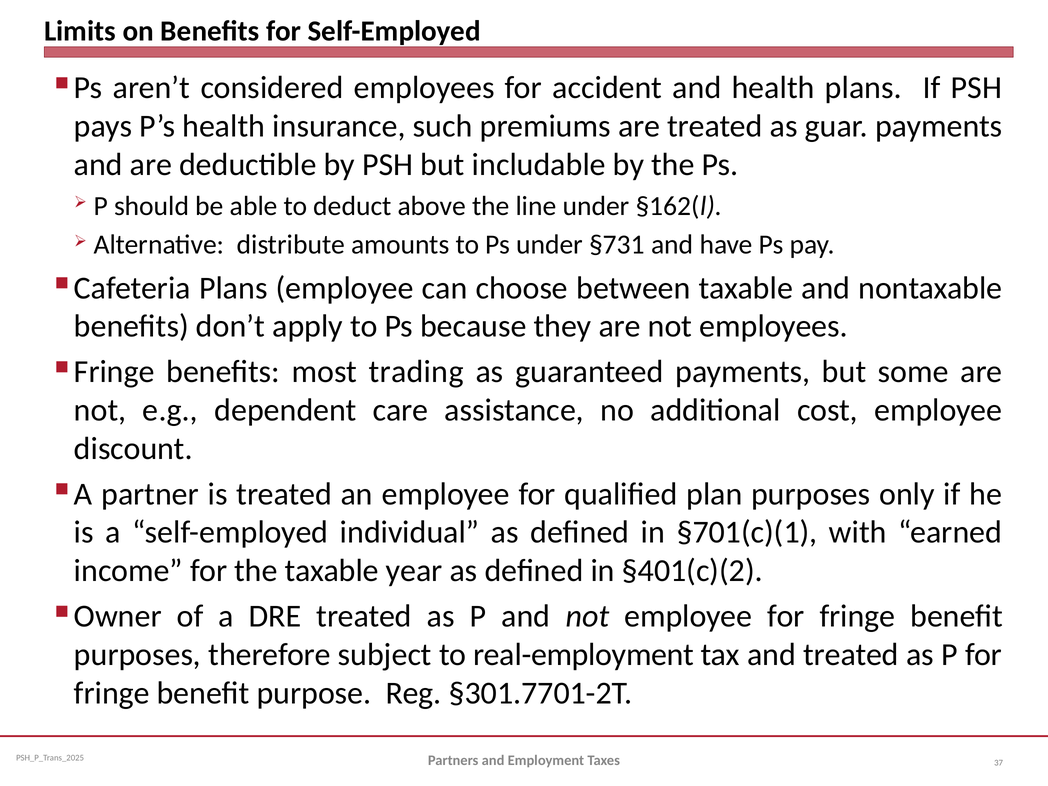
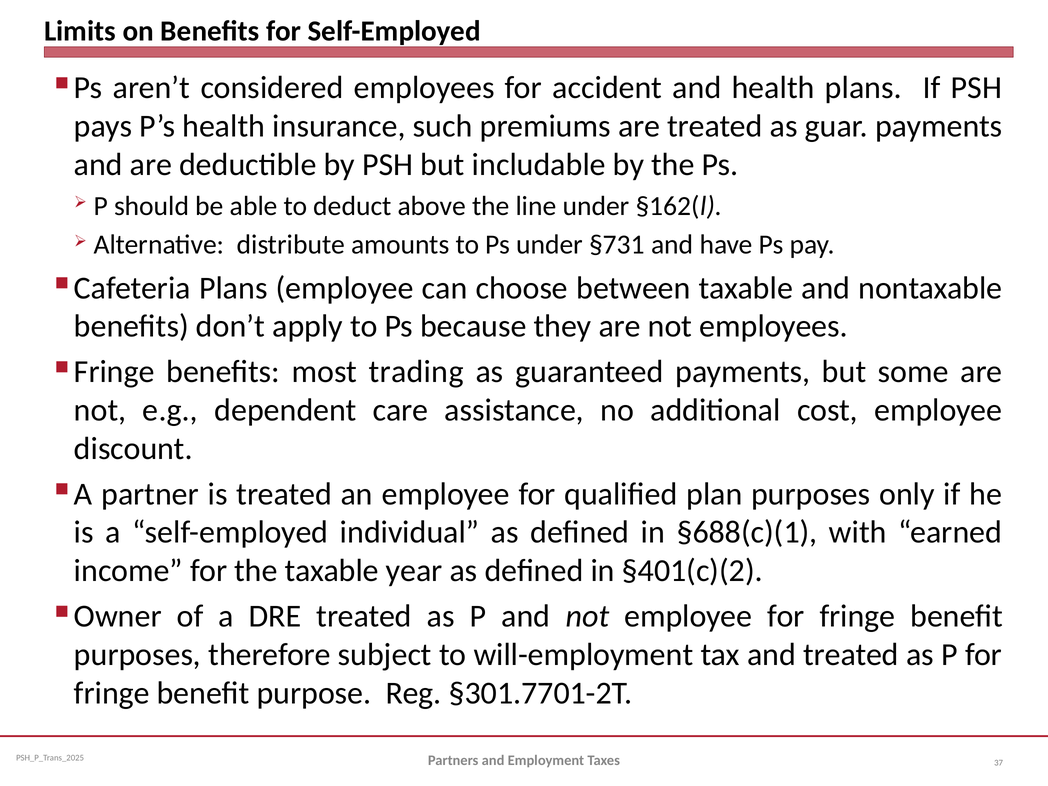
§701(c)(1: §701(c)(1 -> §688(c)(1 (747, 532)
real-employment: real-employment -> will-employment (583, 655)
